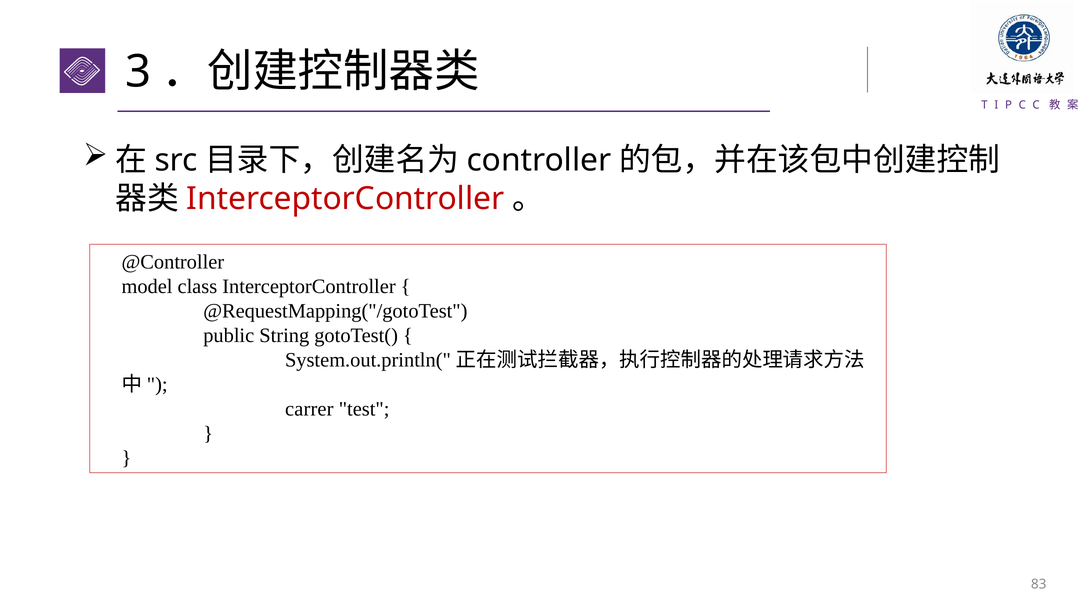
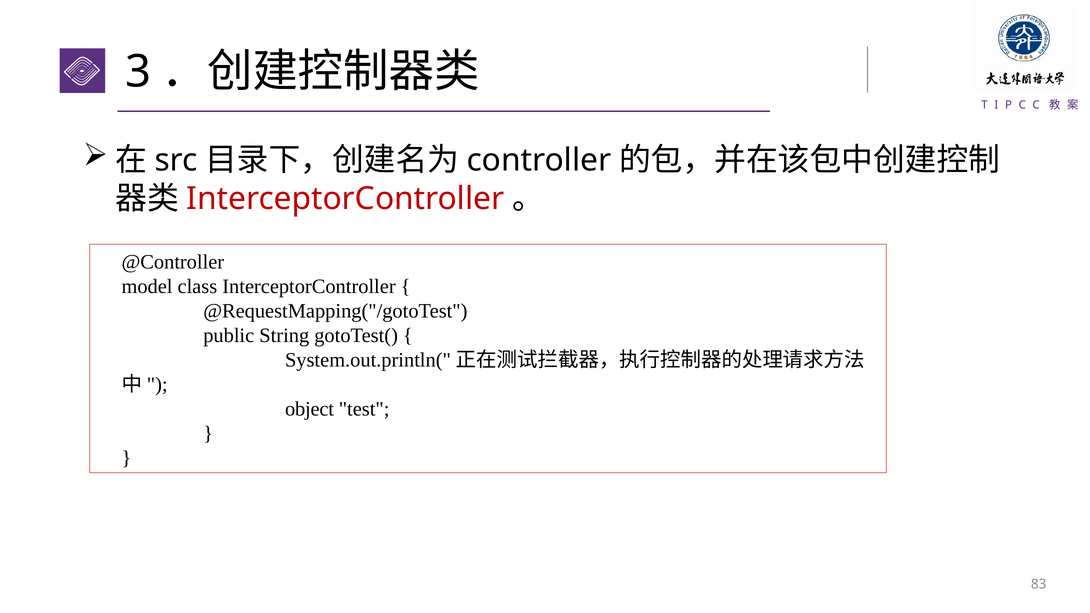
carrer: carrer -> object (309, 409)
